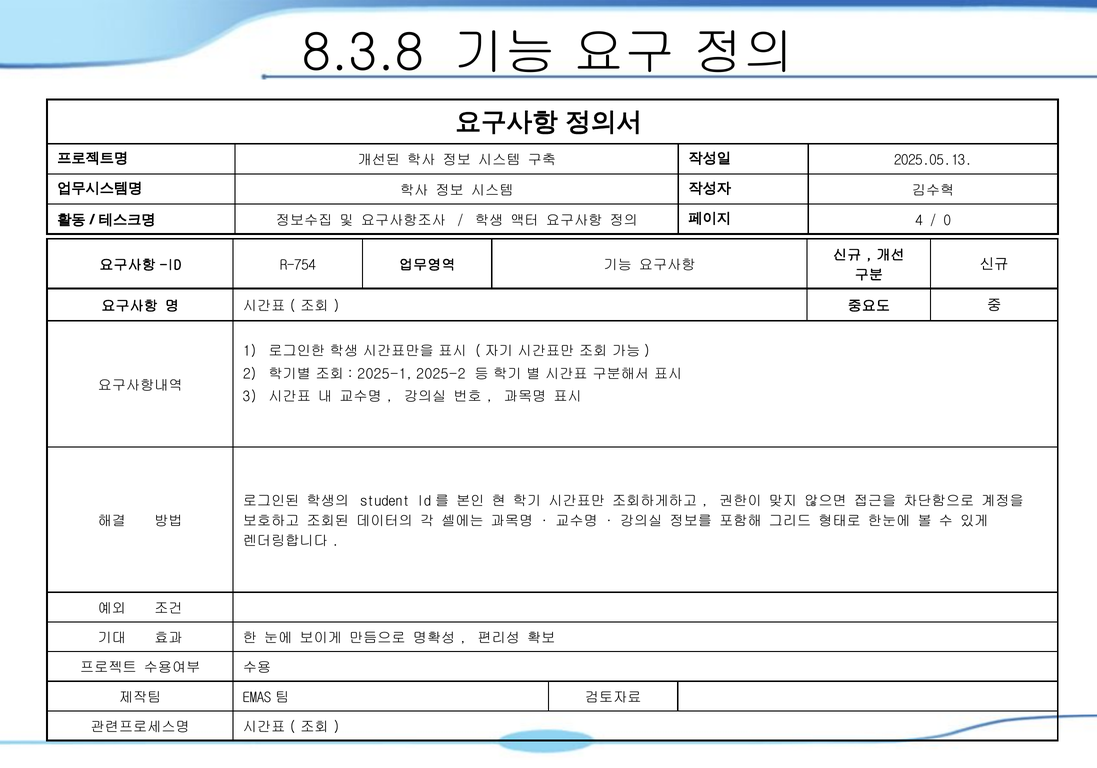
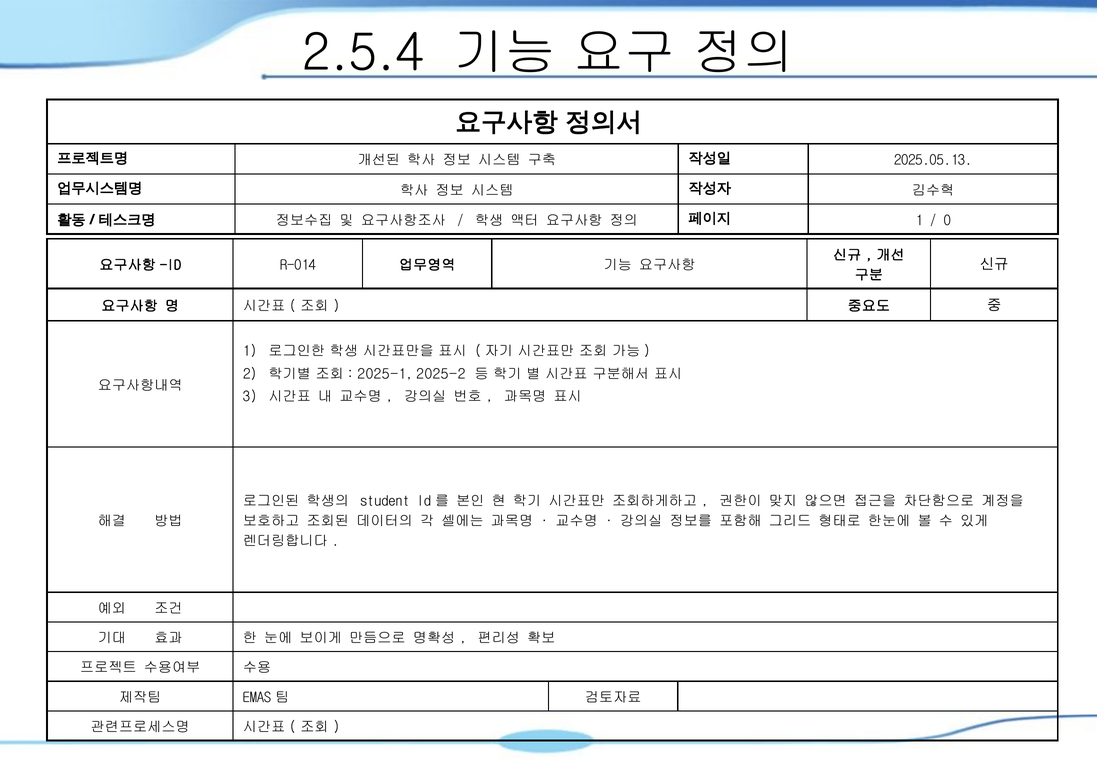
8.3.8: 8.3.8 -> 2.5.4 (363, 53)
4: 4 -> 1 (919, 220)
R-754: R-754 -> R-014 (298, 265)
